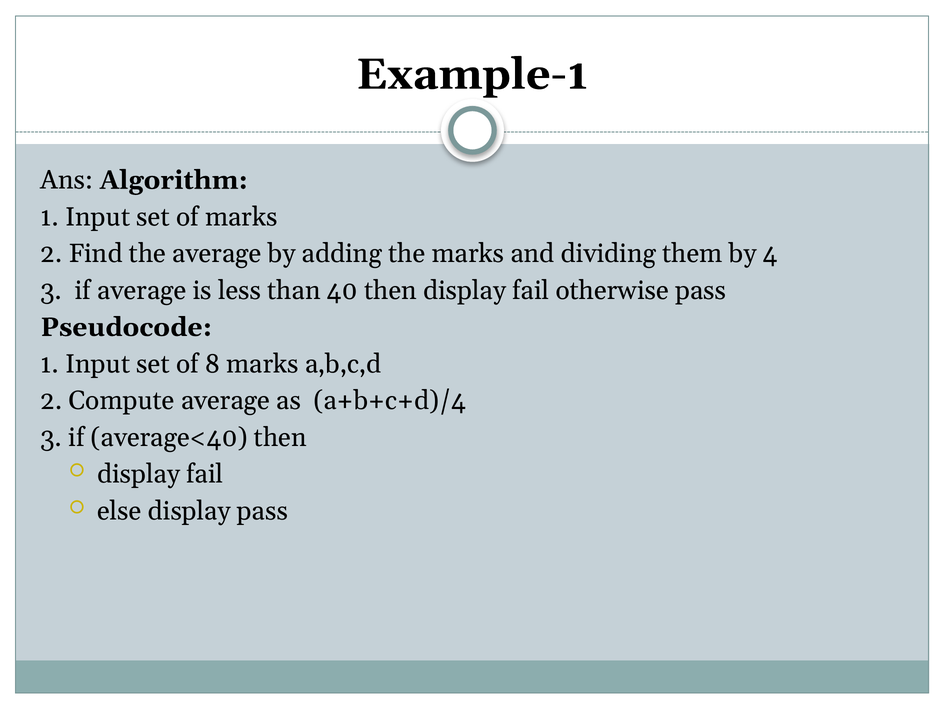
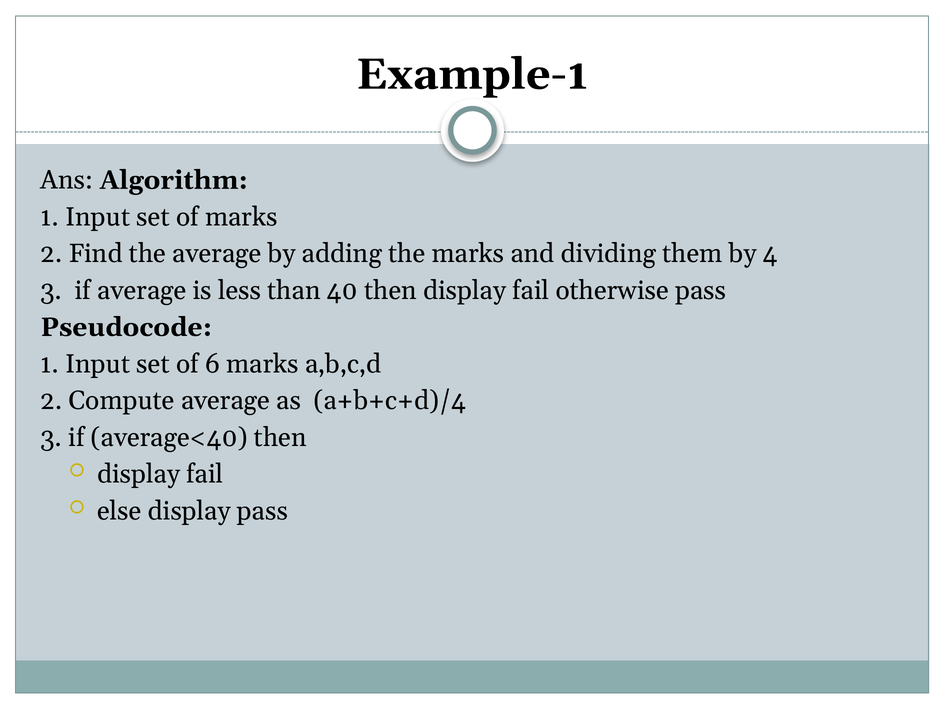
8: 8 -> 6 (212, 364)
